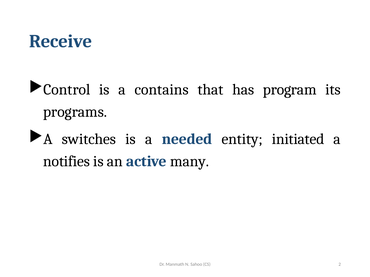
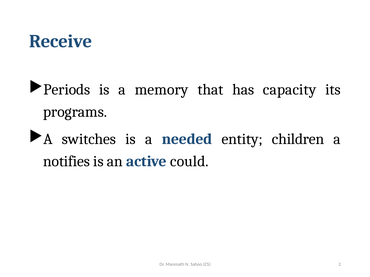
Control: Control -> Periods (67, 90)
contains: contains -> memory (162, 90)
program: program -> capacity (290, 90)
initiated: initiated -> children (298, 139)
many: many -> could (189, 161)
